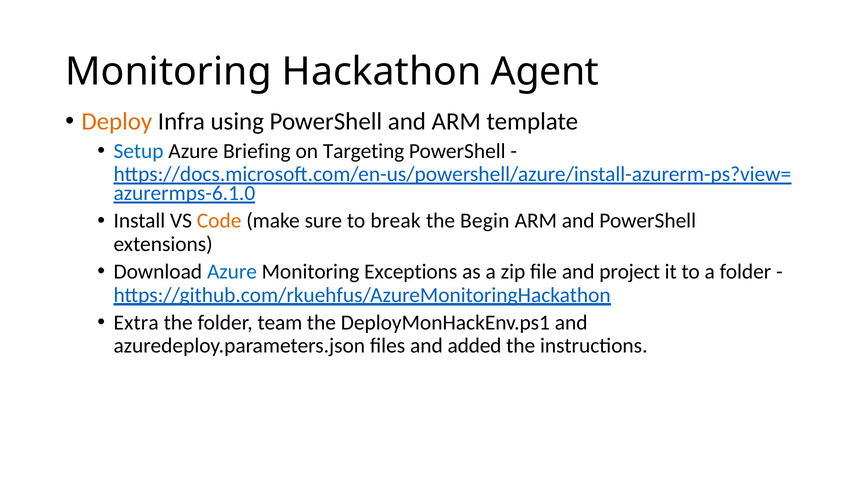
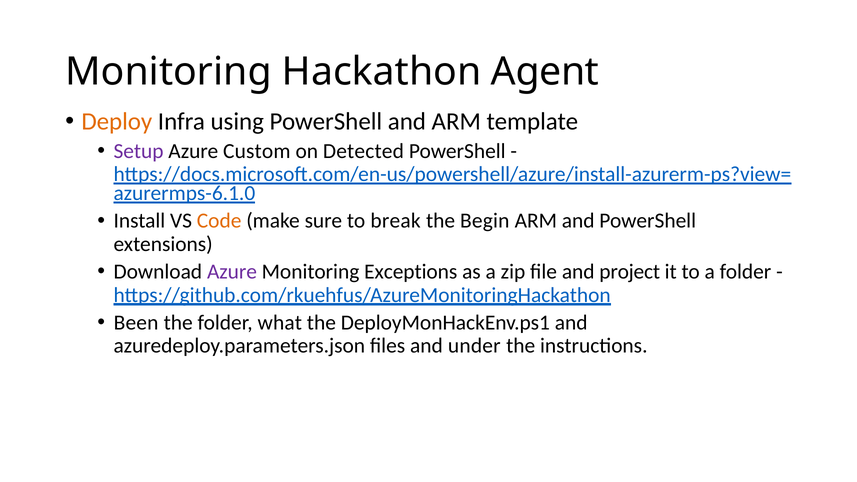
Setup colour: blue -> purple (139, 151)
Briefing: Briefing -> Custom (257, 151)
Targeting: Targeting -> Detected (363, 151)
Azure colour: blue -> purple (232, 272)
Extra: Extra -> Been (136, 323)
team: team -> what (280, 323)
added: added -> under (474, 346)
